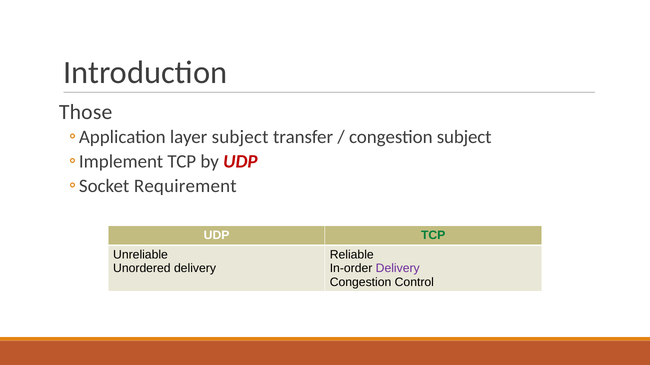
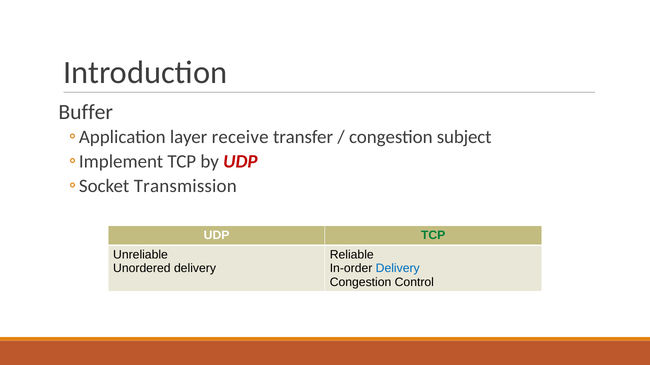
Those: Those -> Buffer (86, 112)
layer subject: subject -> receive (240, 137)
Requirement: Requirement -> Transmission (185, 186)
Delivery colour: purple -> blue (398, 269)
